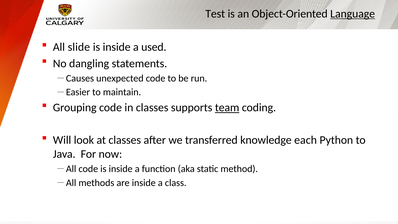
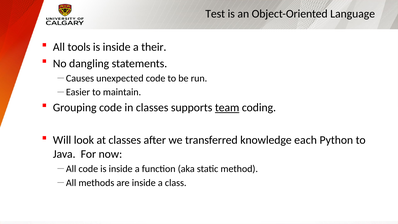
Language underline: present -> none (353, 14)
slide: slide -> tools (79, 47)
used: used -> their (154, 47)
